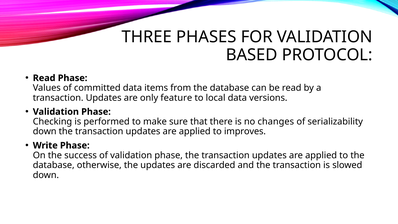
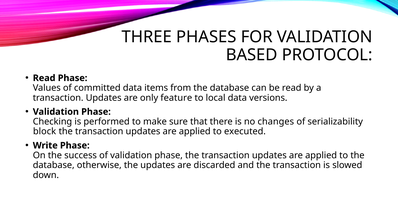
down: down -> block (45, 131)
improves: improves -> executed (245, 131)
